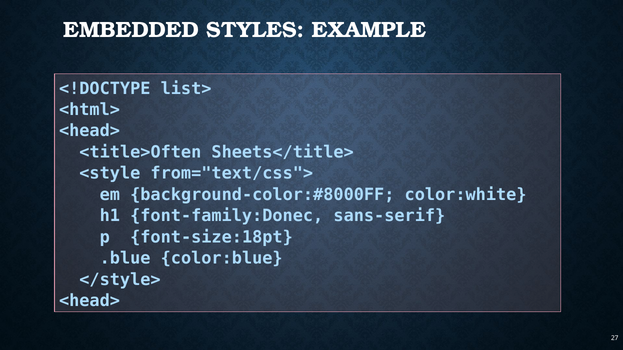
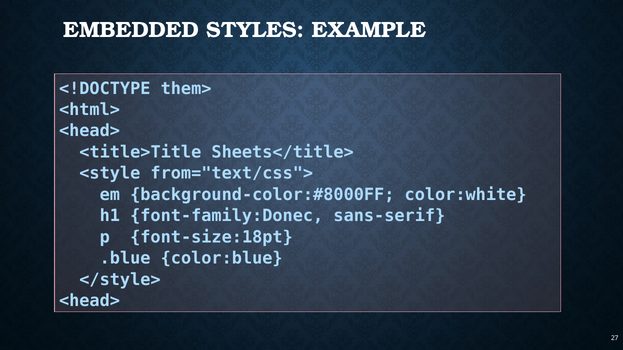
list>: list> -> them> (186, 89)
<title>Often: <title>Often -> <title>Title (140, 152)
